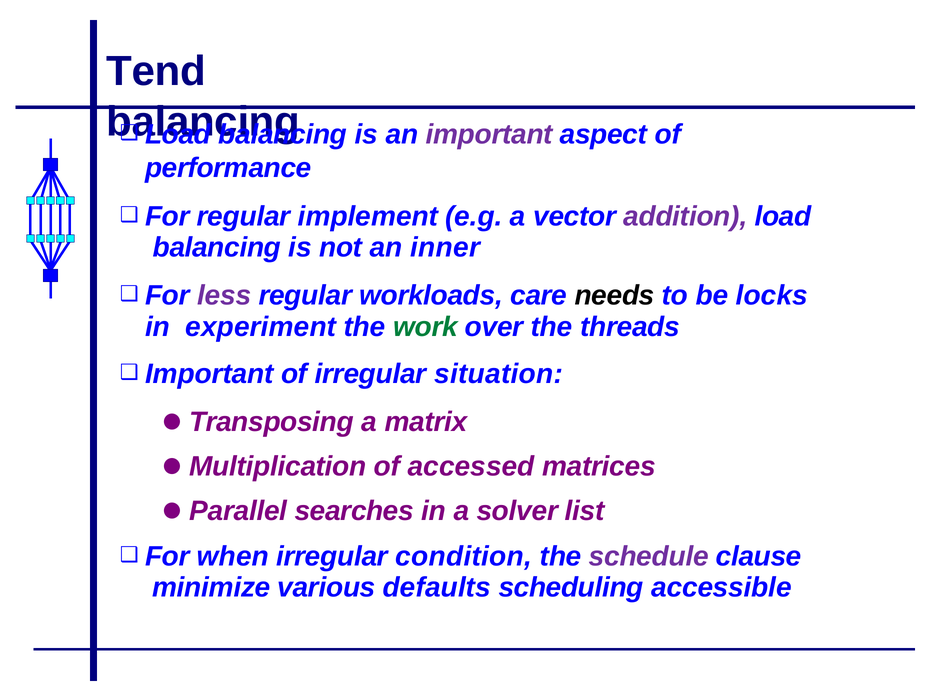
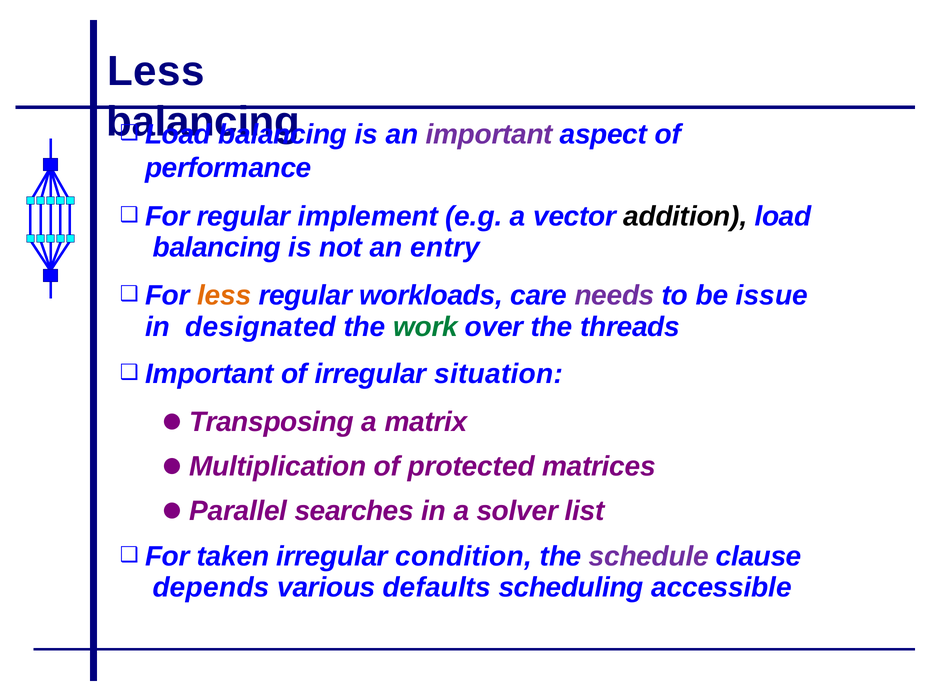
Tend: Tend -> Less (156, 71)
addition colour: purple -> black (685, 217)
inner: inner -> entry (445, 248)
less colour: purple -> orange (224, 296)
needs colour: black -> purple (615, 296)
locks: locks -> issue (772, 296)
experiment: experiment -> designated (261, 327)
accessed: accessed -> protected (471, 467)
when: when -> taken (233, 557)
minimize: minimize -> depends (211, 588)
